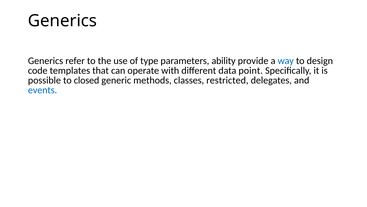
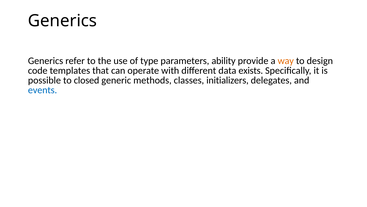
way colour: blue -> orange (286, 61)
point: point -> exists (251, 70)
restricted: restricted -> initializers (227, 80)
